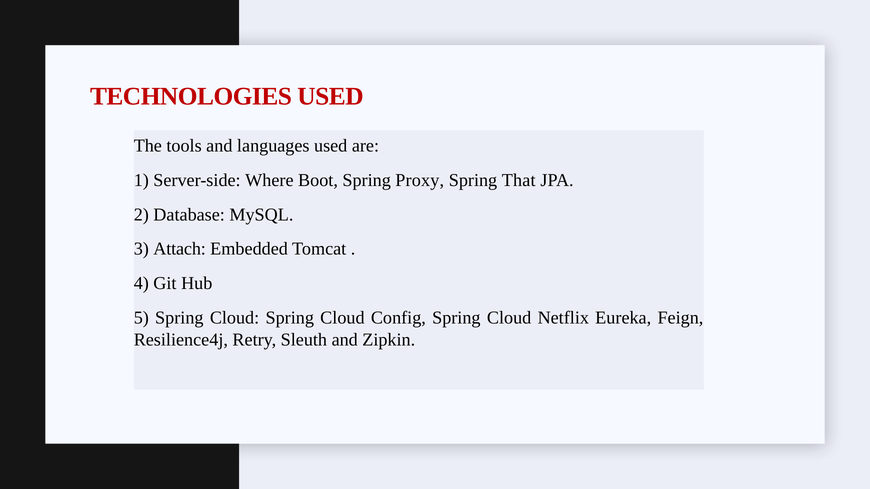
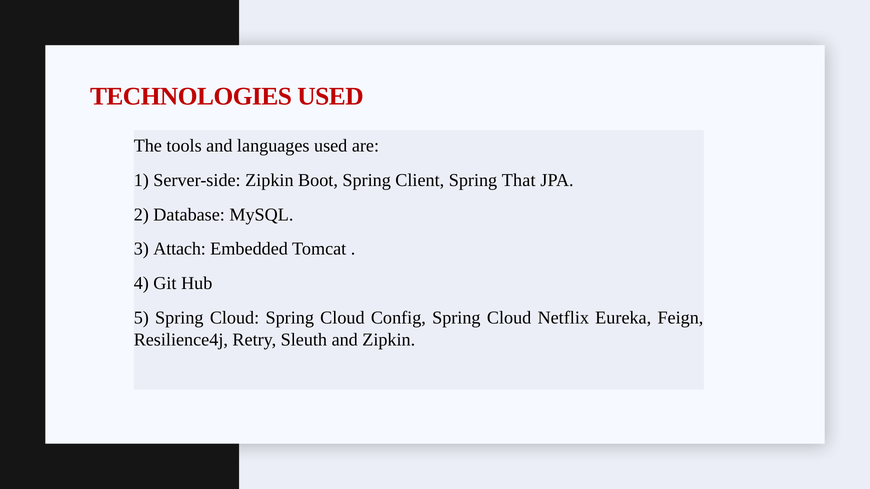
Server-side Where: Where -> Zipkin (269, 180)
Proxy: Proxy -> Client (420, 180)
